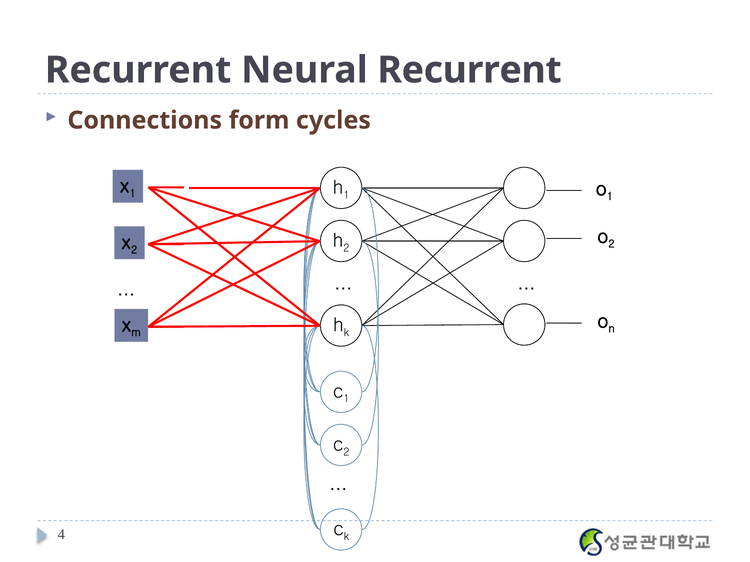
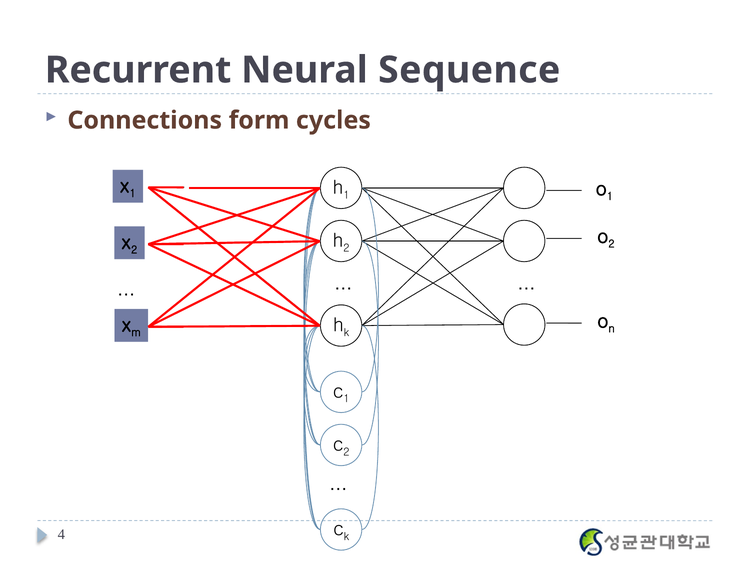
Neural Recurrent: Recurrent -> Sequence (469, 70)
